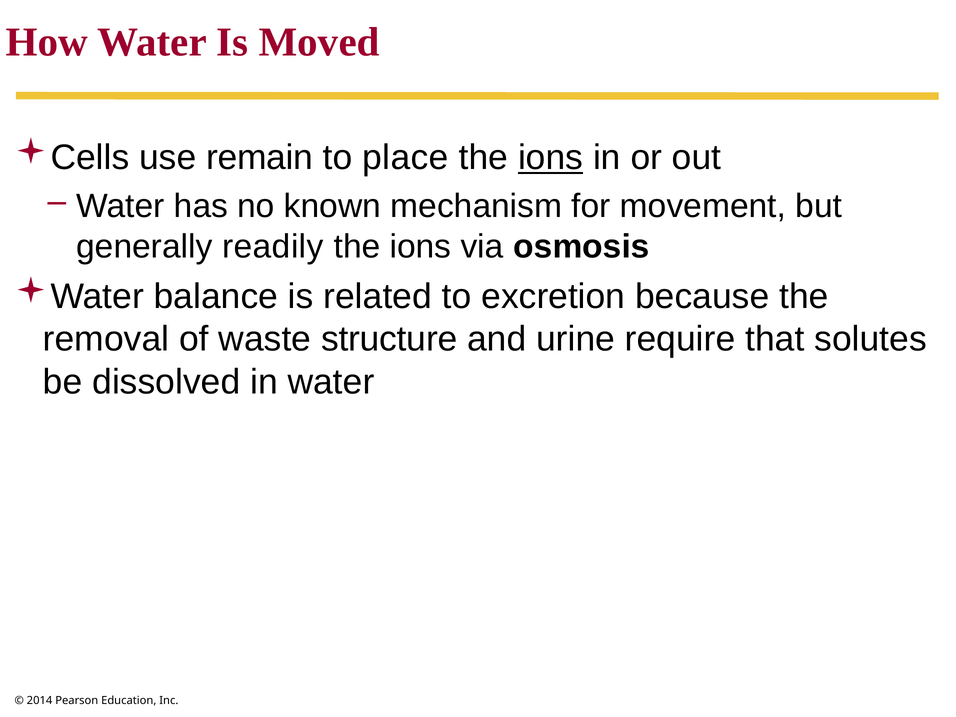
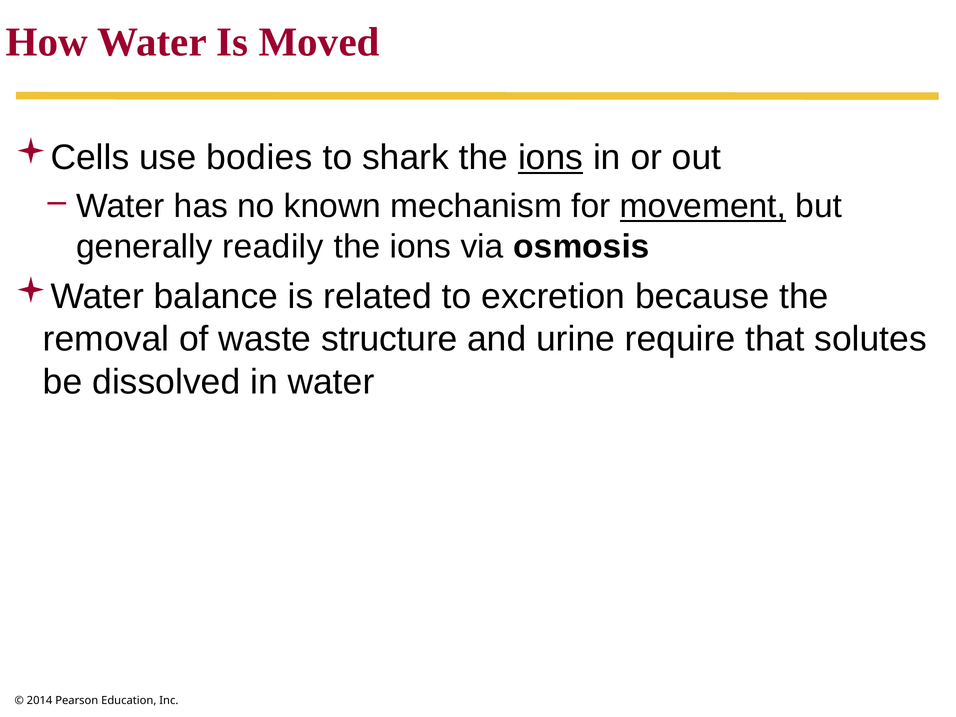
remain: remain -> bodies (259, 158)
place: place -> shark (406, 158)
movement underline: none -> present (703, 206)
